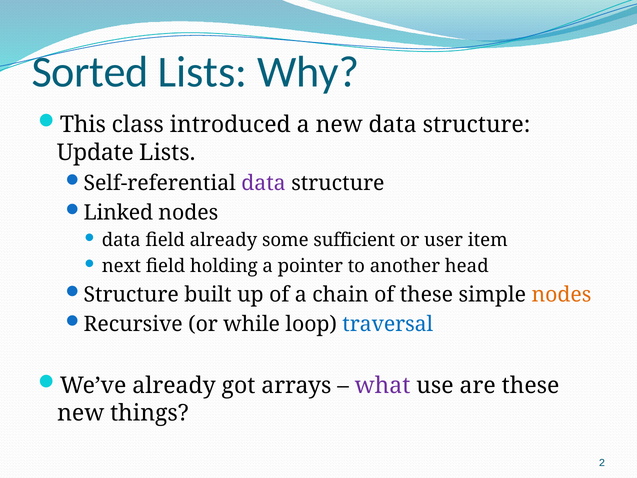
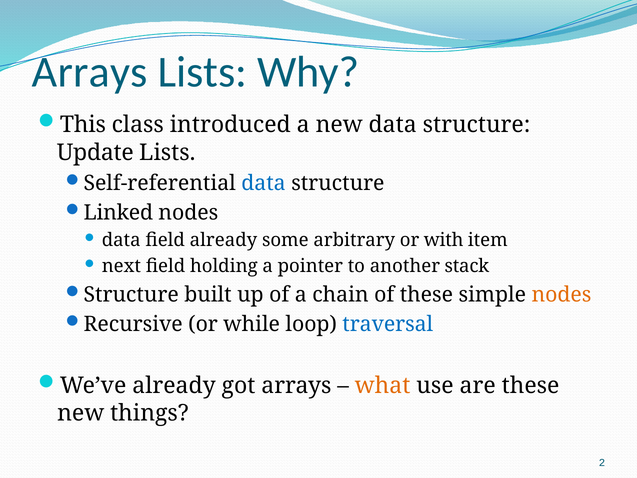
Sorted: Sorted -> Arrays (90, 72)
data colour: purple -> blue (263, 183)
sufficient: sufficient -> arbitrary (354, 240)
user: user -> with (444, 240)
head: head -> stack (467, 266)
what colour: purple -> orange (383, 385)
